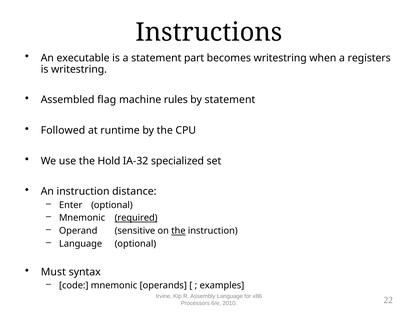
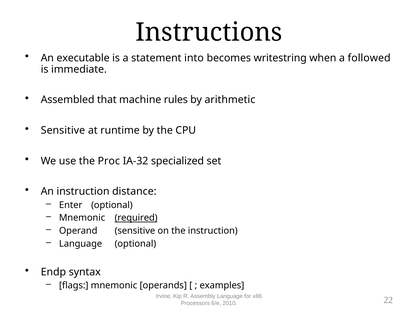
part: part -> into (194, 58)
registers: registers -> followed (369, 58)
is writestring: writestring -> immediate (79, 69)
flag: flag -> that (107, 100)
by statement: statement -> arithmetic (230, 100)
Followed: Followed -> Sensitive (63, 130)
Hold: Hold -> Proc (109, 161)
the underline: present -> none (178, 231)
Must: Must -> Endp (53, 272)
code: code -> flags (74, 285)
